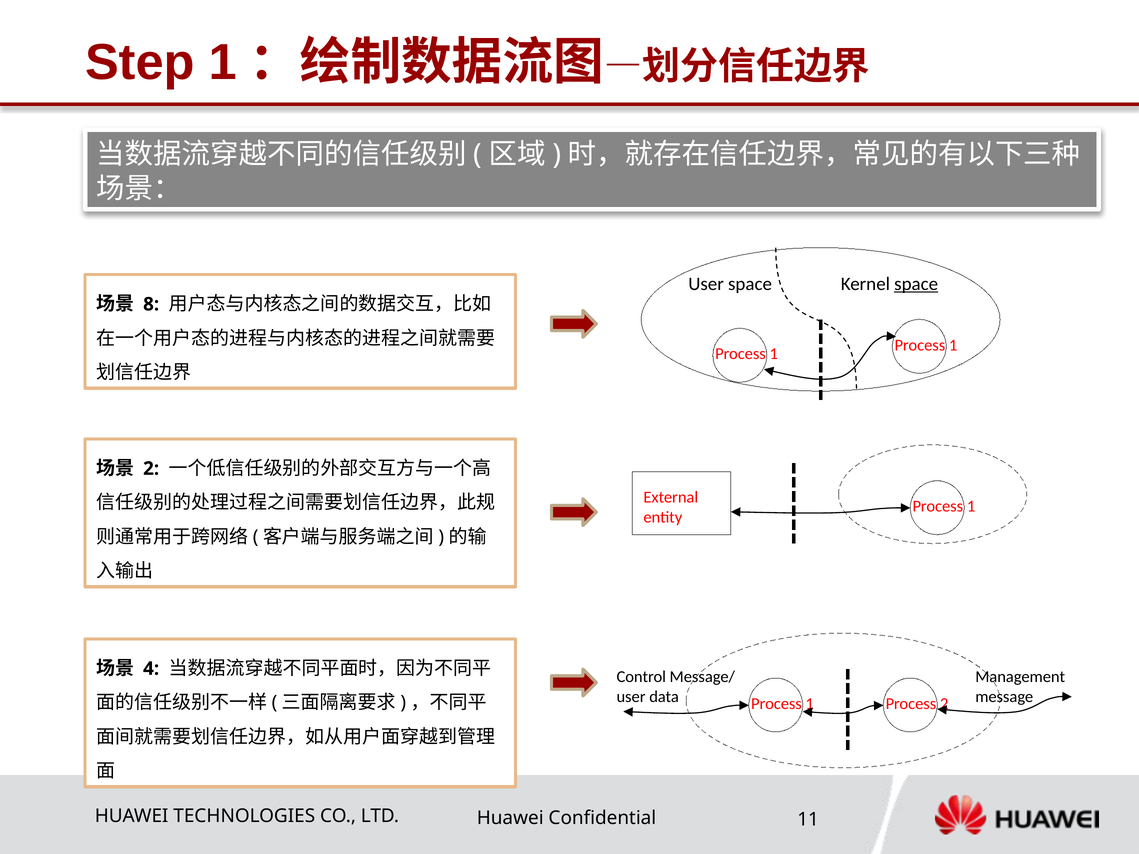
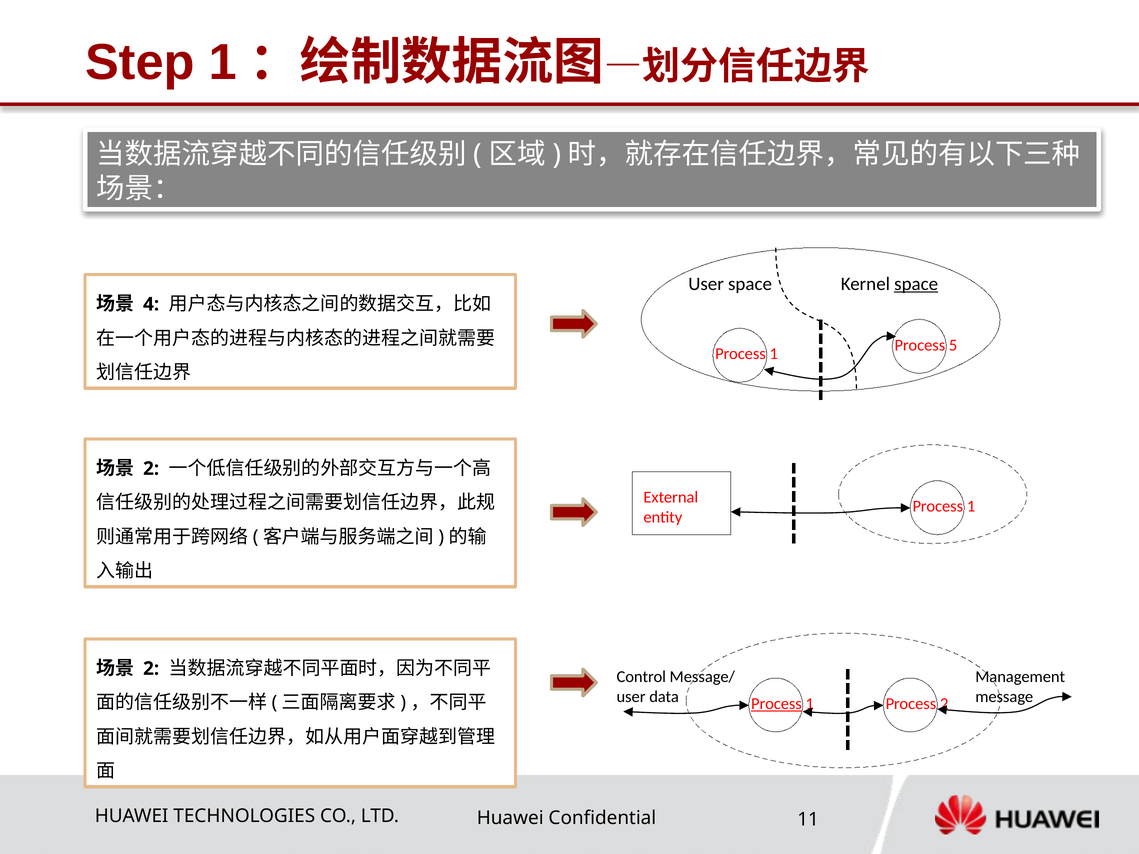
8: 8 -> 4 (151, 304)
1: 1 -> 5 (953, 345)
4: 4 -> 2 (151, 669)
Process underline: none -> present (776, 704)
